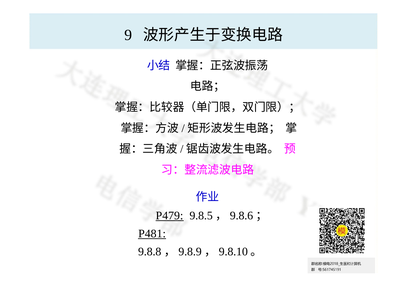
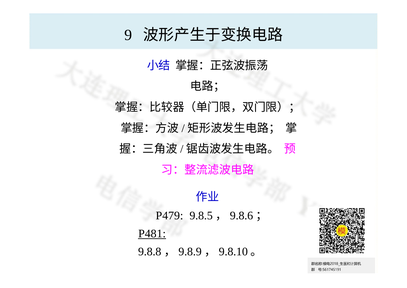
P479 underline: present -> none (169, 215)
